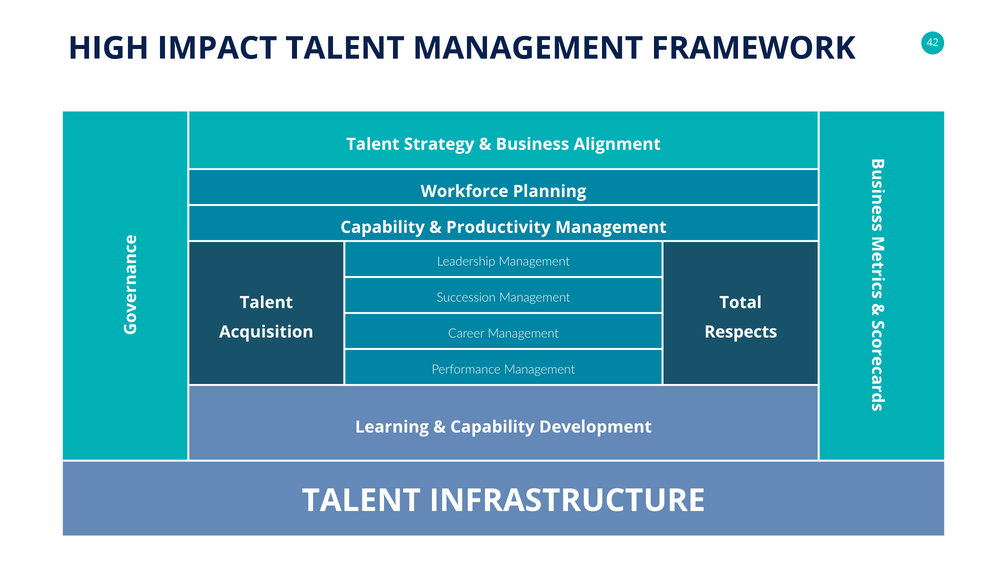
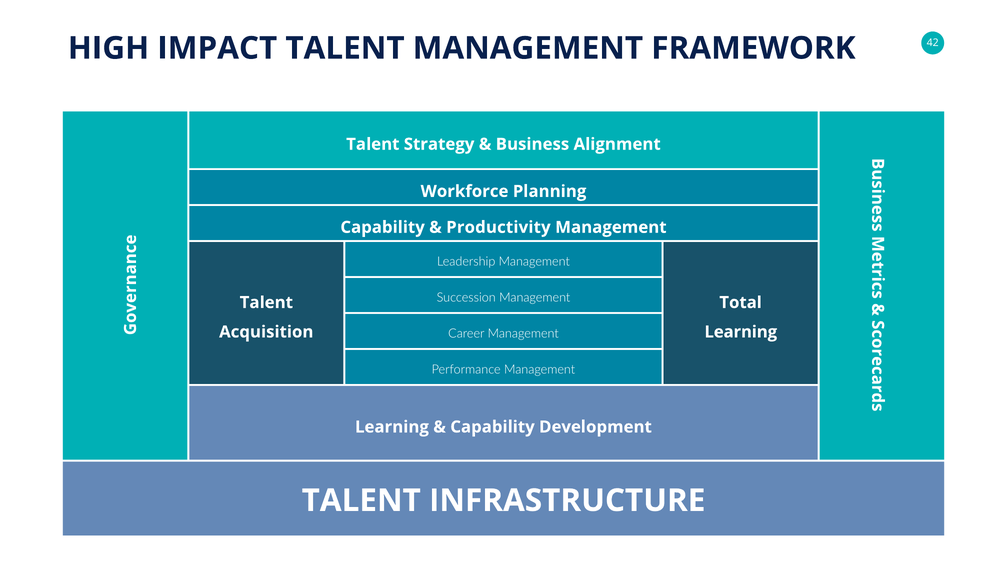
Respects: Respects -> Learning (741, 332)
